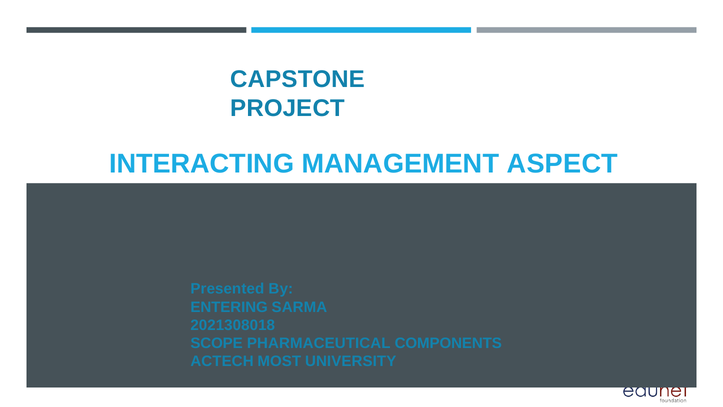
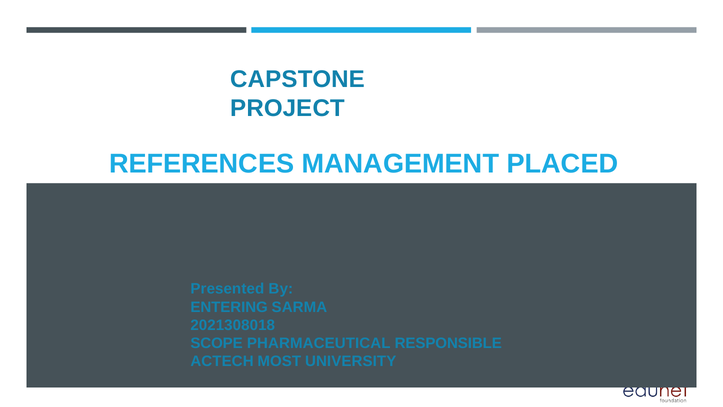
INTERACTING: INTERACTING -> REFERENCES (202, 164)
ASPECT: ASPECT -> PLACED (562, 164)
COMPONENTS: COMPONENTS -> RESPONSIBLE (448, 343)
